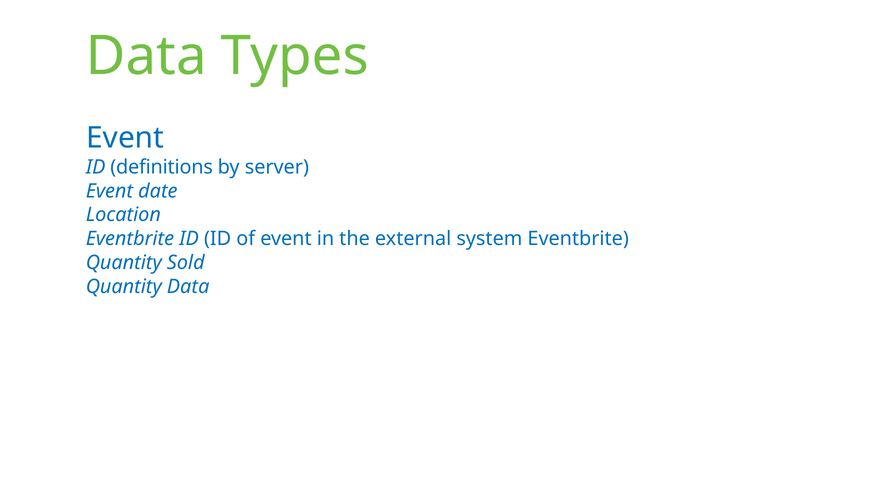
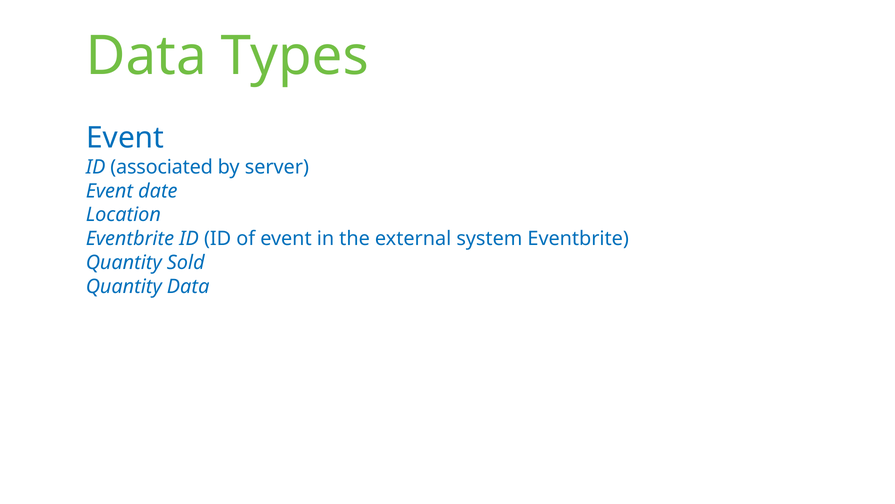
definitions: definitions -> associated (162, 167)
